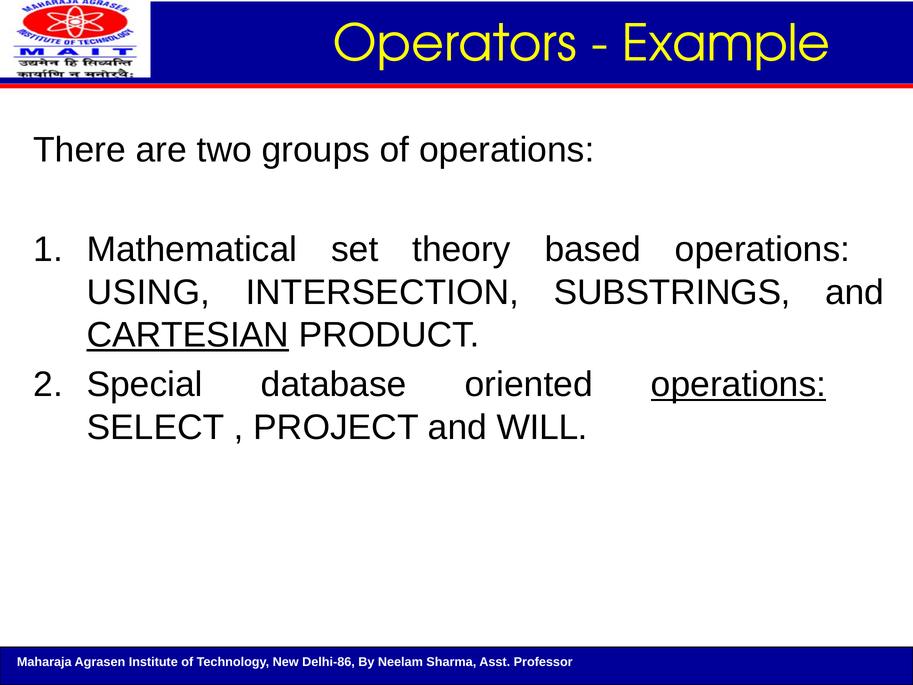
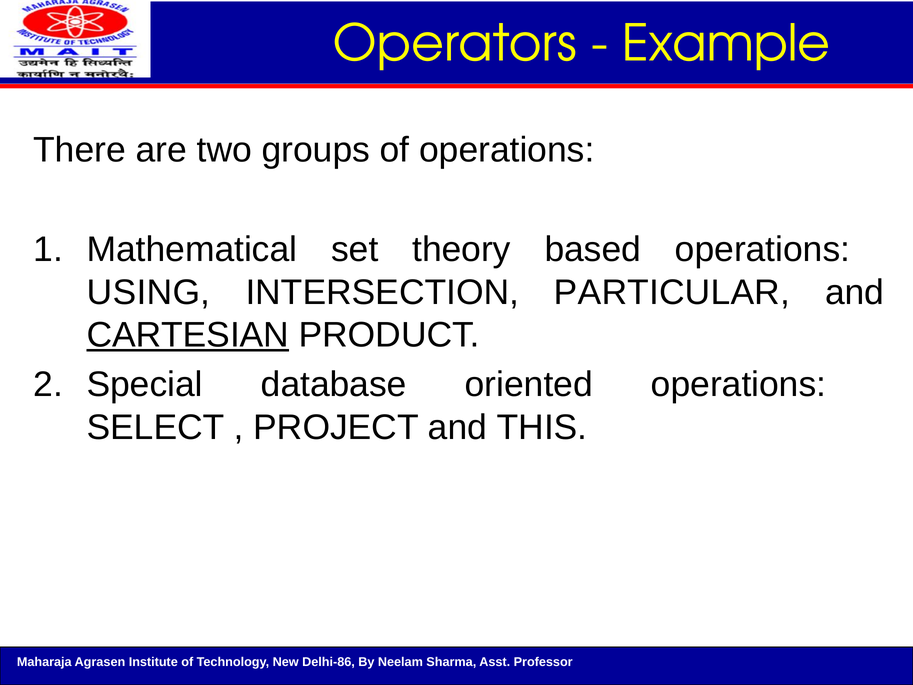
SUBSTRINGS: SUBSTRINGS -> PARTICULAR (672, 292)
operations underline: present -> none (739, 385)
WILL: WILL -> THIS (542, 427)
